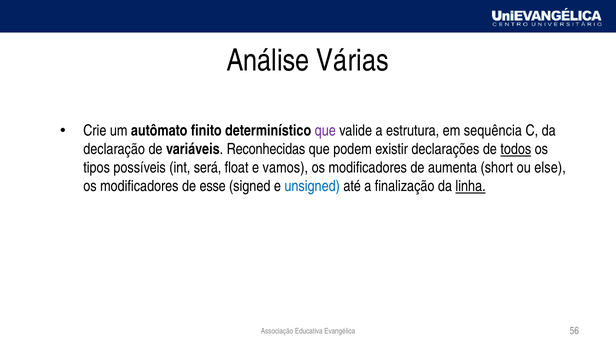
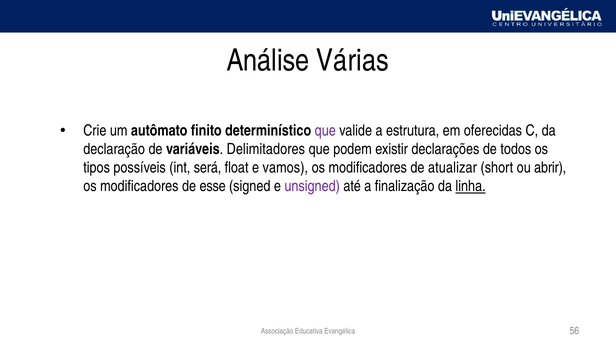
sequência: sequência -> oferecidas (493, 131)
Reconhecidas: Reconhecidas -> Delimitadores (266, 149)
todos underline: present -> none (516, 149)
aumenta: aumenta -> atualizar (452, 168)
else: else -> abrir (550, 168)
unsigned colour: blue -> purple (312, 186)
